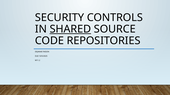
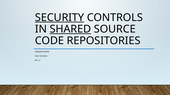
SECURITY underline: none -> present (60, 18)
